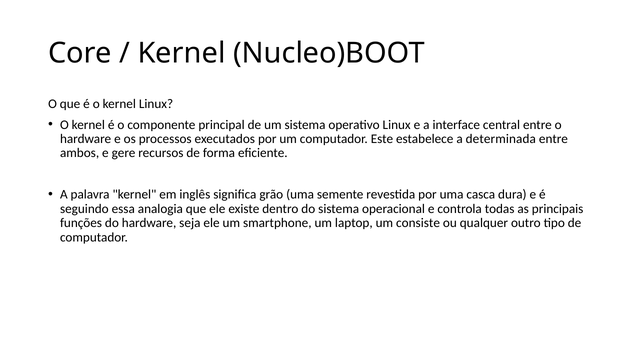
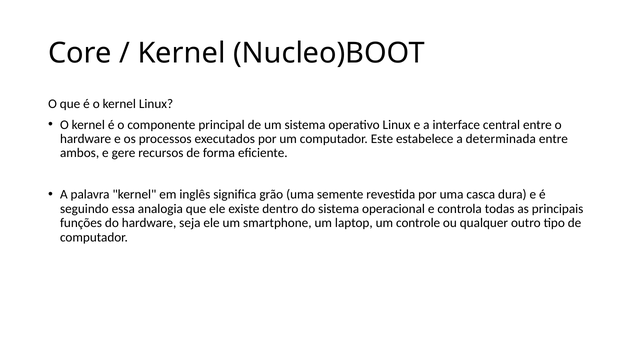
consiste: consiste -> controle (418, 223)
